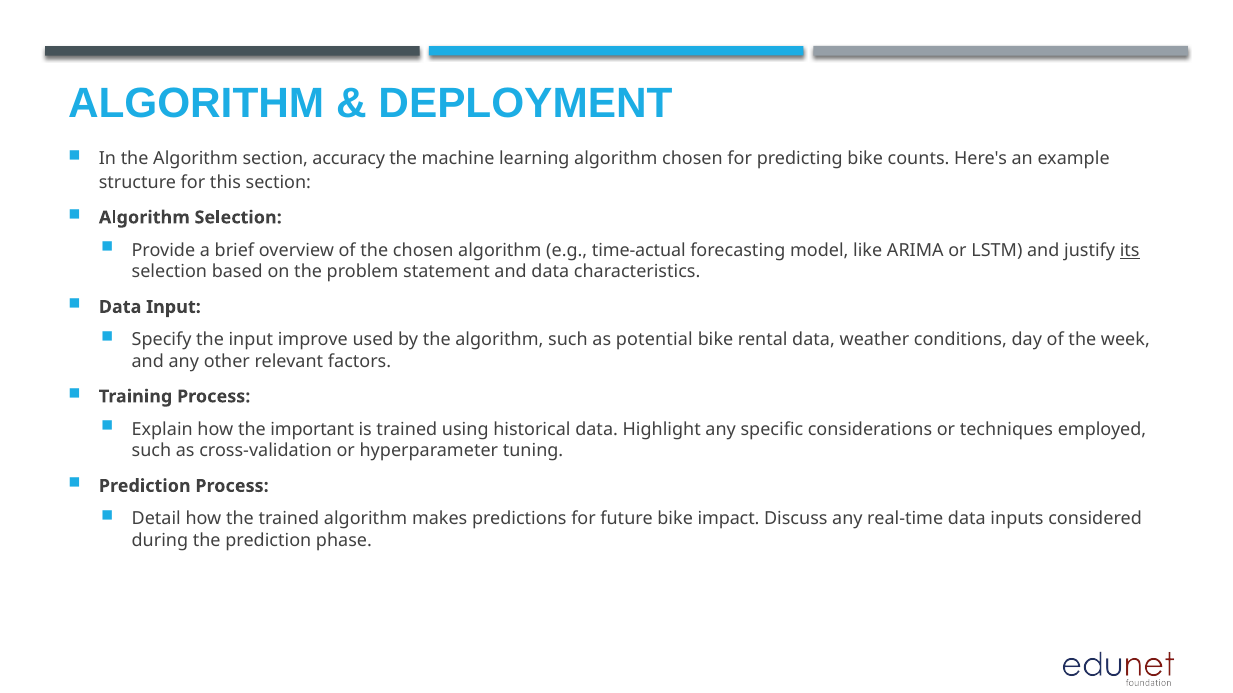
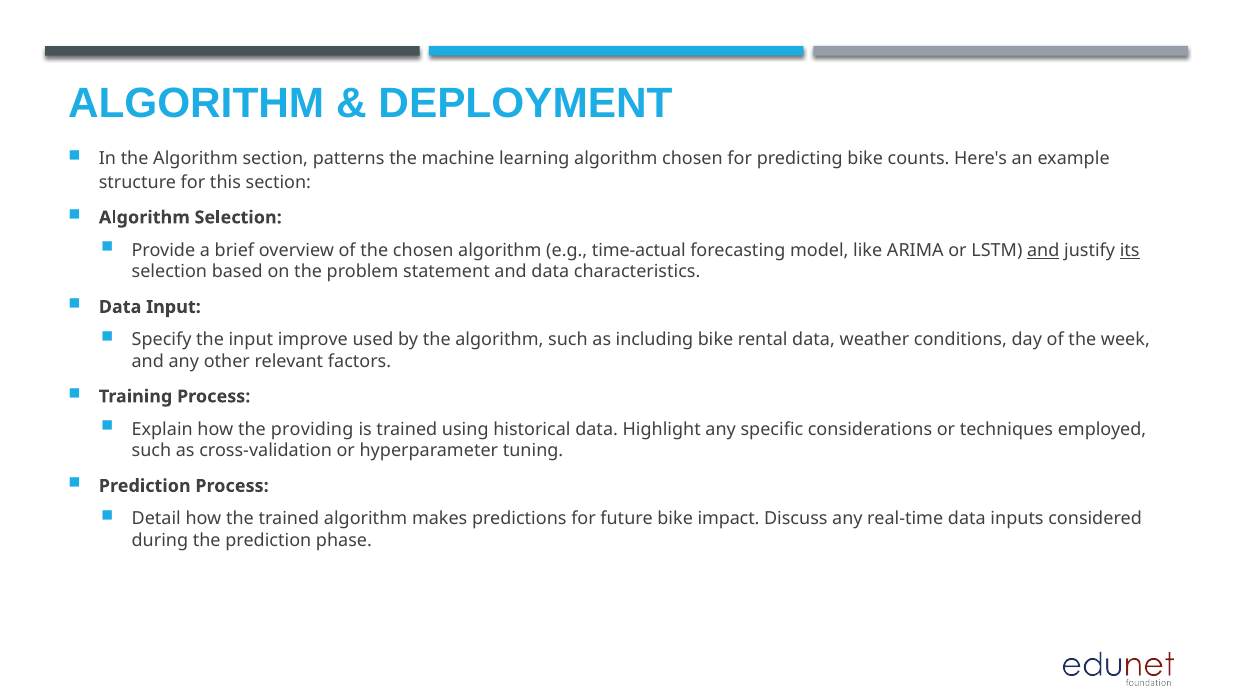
accuracy: accuracy -> patterns (349, 159)
and underline: none -> present (1043, 251)
potential: potential -> including (654, 340)
important: important -> providing (312, 430)
